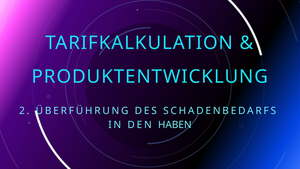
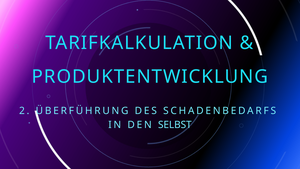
HABEN: HABEN -> SELBST (175, 125)
